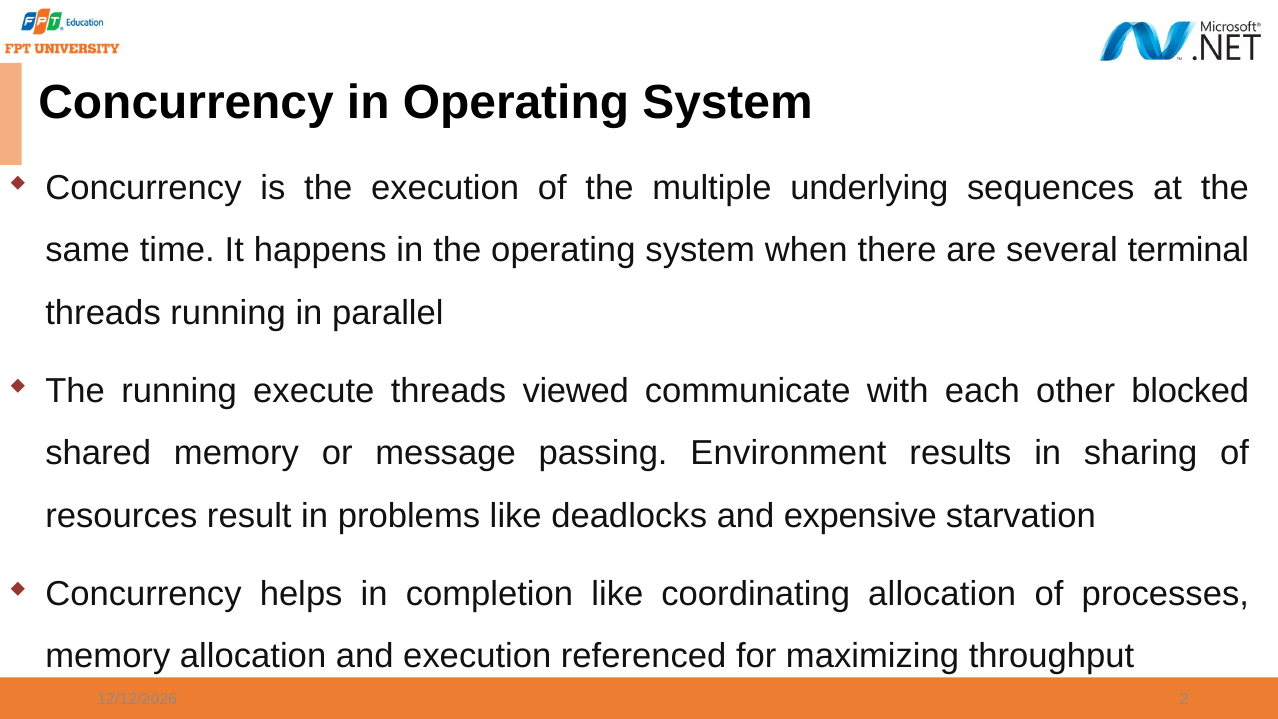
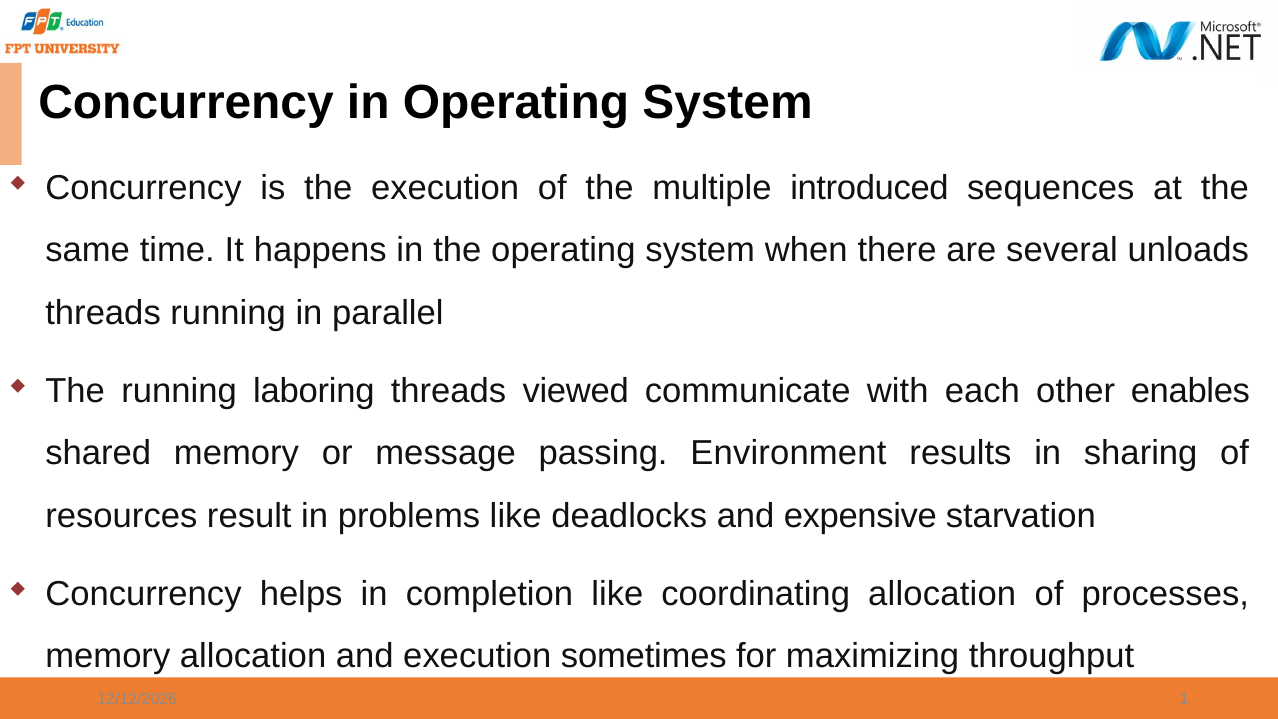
underlying: underlying -> introduced (869, 188)
terminal: terminal -> unloads (1188, 250)
execute: execute -> laboring (314, 391)
blocked: blocked -> enables (1190, 391)
referenced: referenced -> sometimes (644, 656)
2: 2 -> 1 (1184, 700)
